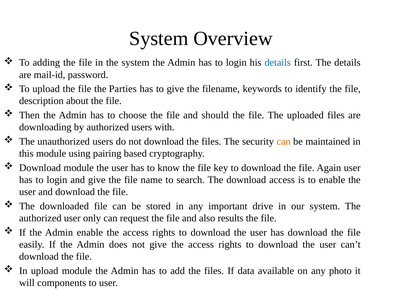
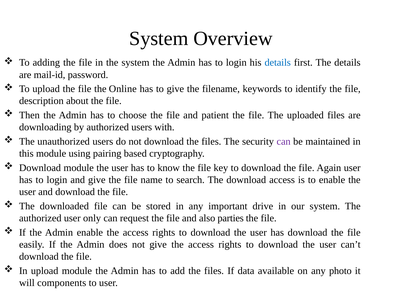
Parties: Parties -> Online (123, 89)
should: should -> patient (215, 115)
can colour: orange -> purple (284, 142)
results: results -> parties (231, 219)
